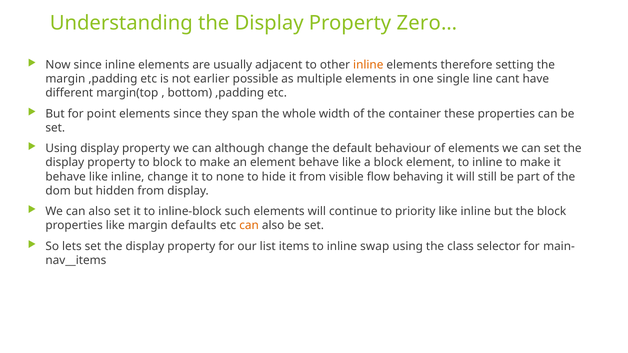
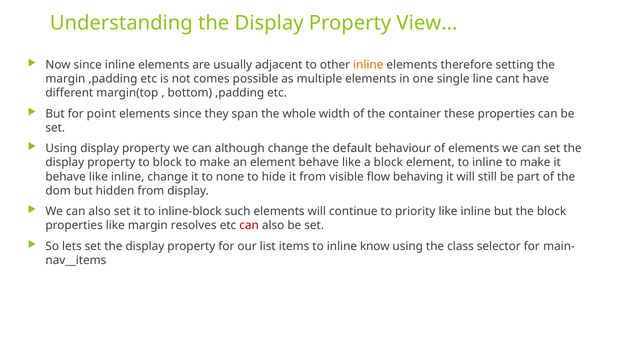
Zero…: Zero… -> View… (427, 23)
earlier: earlier -> comes (212, 79)
defaults: defaults -> resolves (194, 226)
can colour: orange -> red (249, 226)
swap: swap -> know (375, 246)
